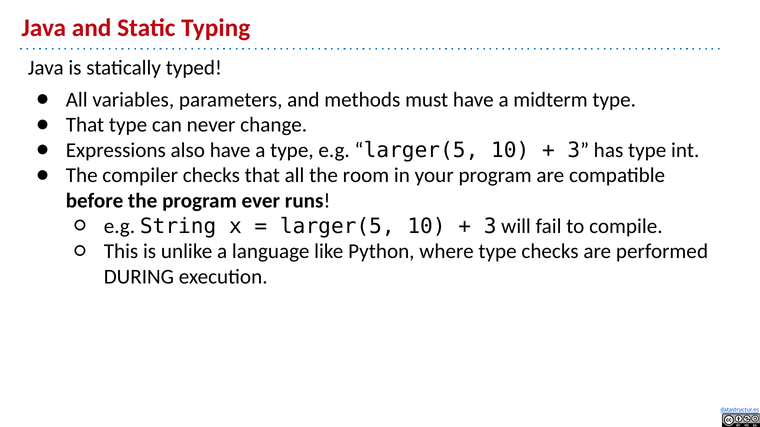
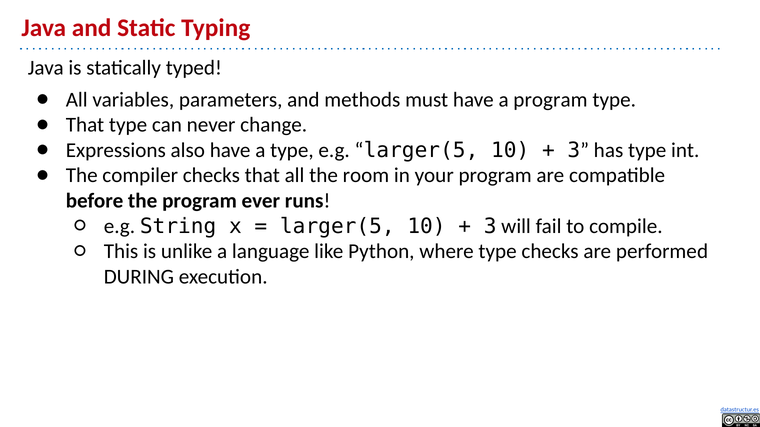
a midterm: midterm -> program (550, 100)
